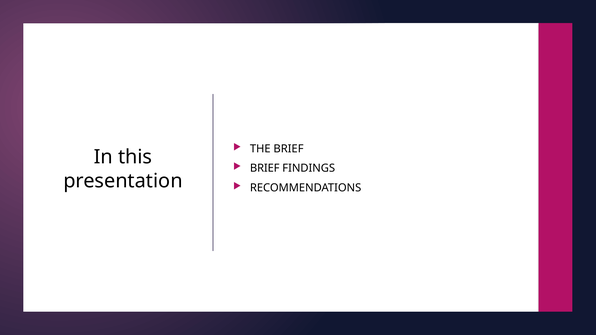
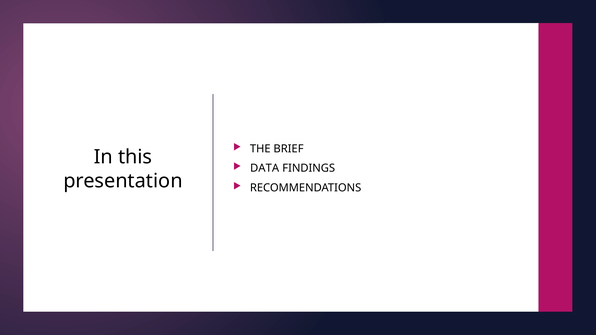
BRIEF: BRIEF -> DATA (265, 168)
